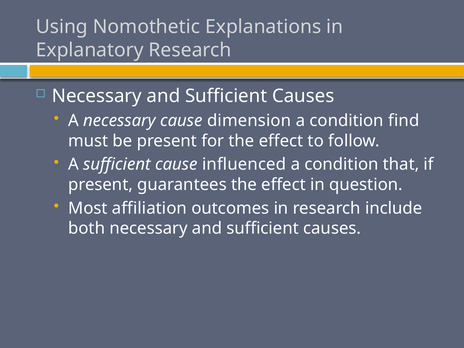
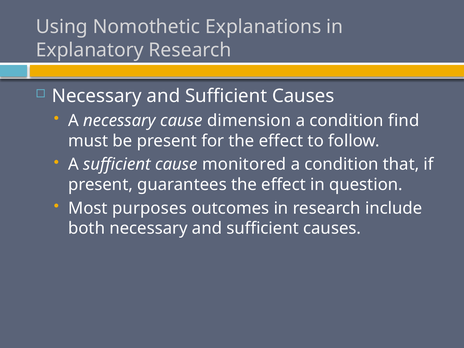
influenced: influenced -> monitored (244, 164)
affiliation: affiliation -> purposes (149, 208)
